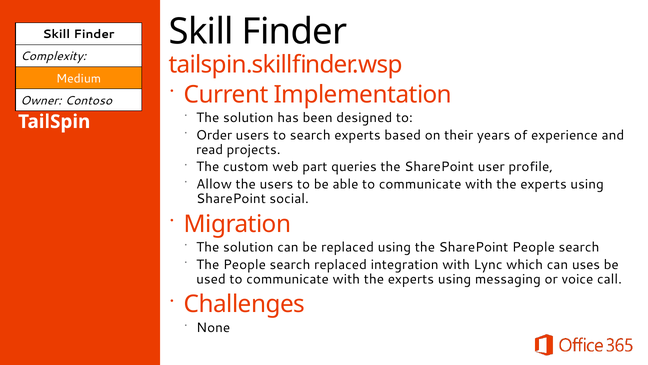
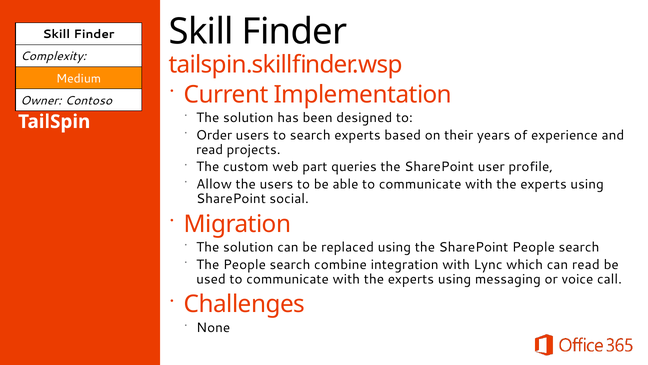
search replaced: replaced -> combine (340, 264)
can uses: uses -> read (586, 264)
